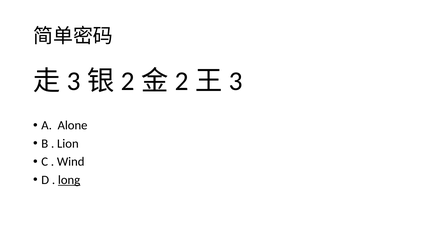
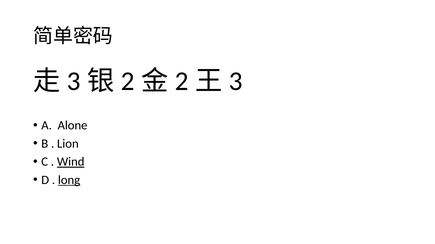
Wind underline: none -> present (71, 162)
